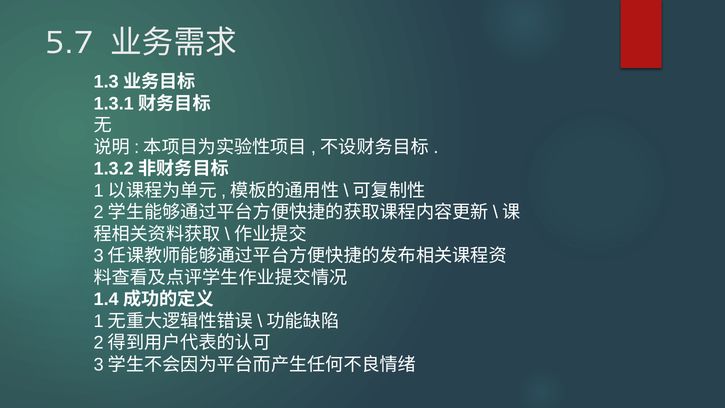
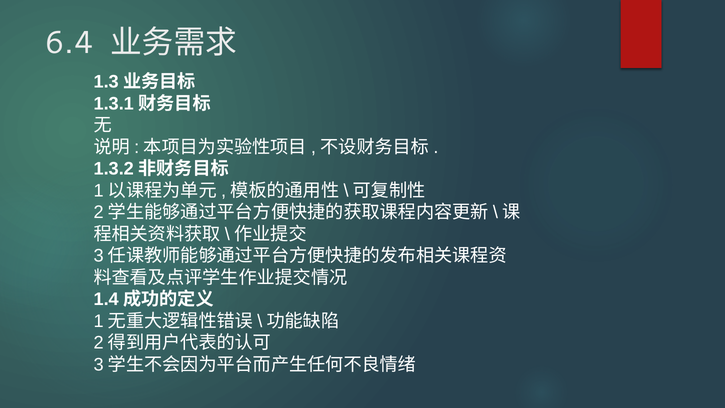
5.7: 5.7 -> 6.4 (69, 43)
